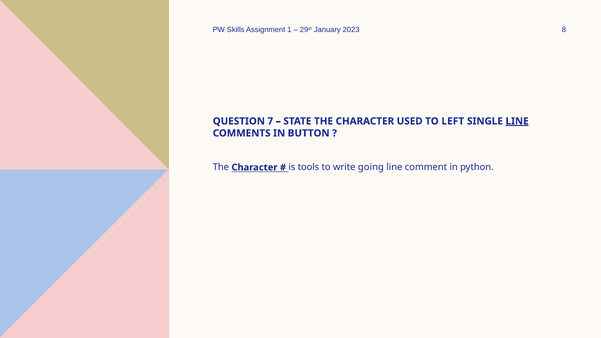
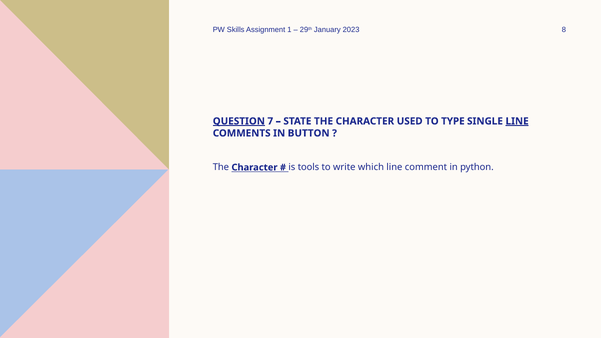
QUESTION underline: none -> present (239, 121)
LEFT: LEFT -> TYPE (453, 121)
going: going -> which (371, 167)
